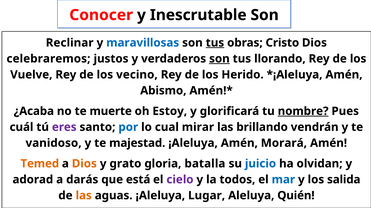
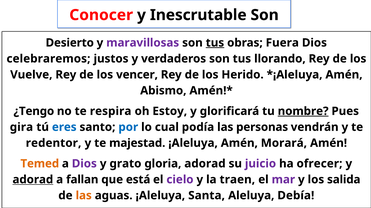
Reclinar: Reclinar -> Desierto (70, 43)
maravillosas colour: blue -> purple (143, 43)
Cristo: Cristo -> Fuera (282, 43)
son underline: present -> none (219, 59)
vecino: vecino -> vencer (137, 75)
¿Acaba: ¿Acaba -> ¿Tengo (34, 111)
muerte: muerte -> respira (111, 111)
cuál: cuál -> gira (21, 127)
eres colour: purple -> blue (64, 127)
mirar: mirar -> podía (198, 127)
brillando: brillando -> personas (262, 127)
vanidoso: vanidoso -> redentor (54, 143)
Dios colour: orange -> purple (84, 164)
gloria batalla: batalla -> adorad (205, 164)
juicio colour: blue -> purple (261, 164)
olvidan: olvidan -> ofrecer (319, 164)
adorad underline: none -> present (33, 180)
darás: darás -> fallan (82, 180)
todos: todos -> traen (237, 180)
mar colour: blue -> purple (283, 180)
Lugar: Lugar -> Santa (207, 196)
Quién: Quién -> Debía (296, 196)
